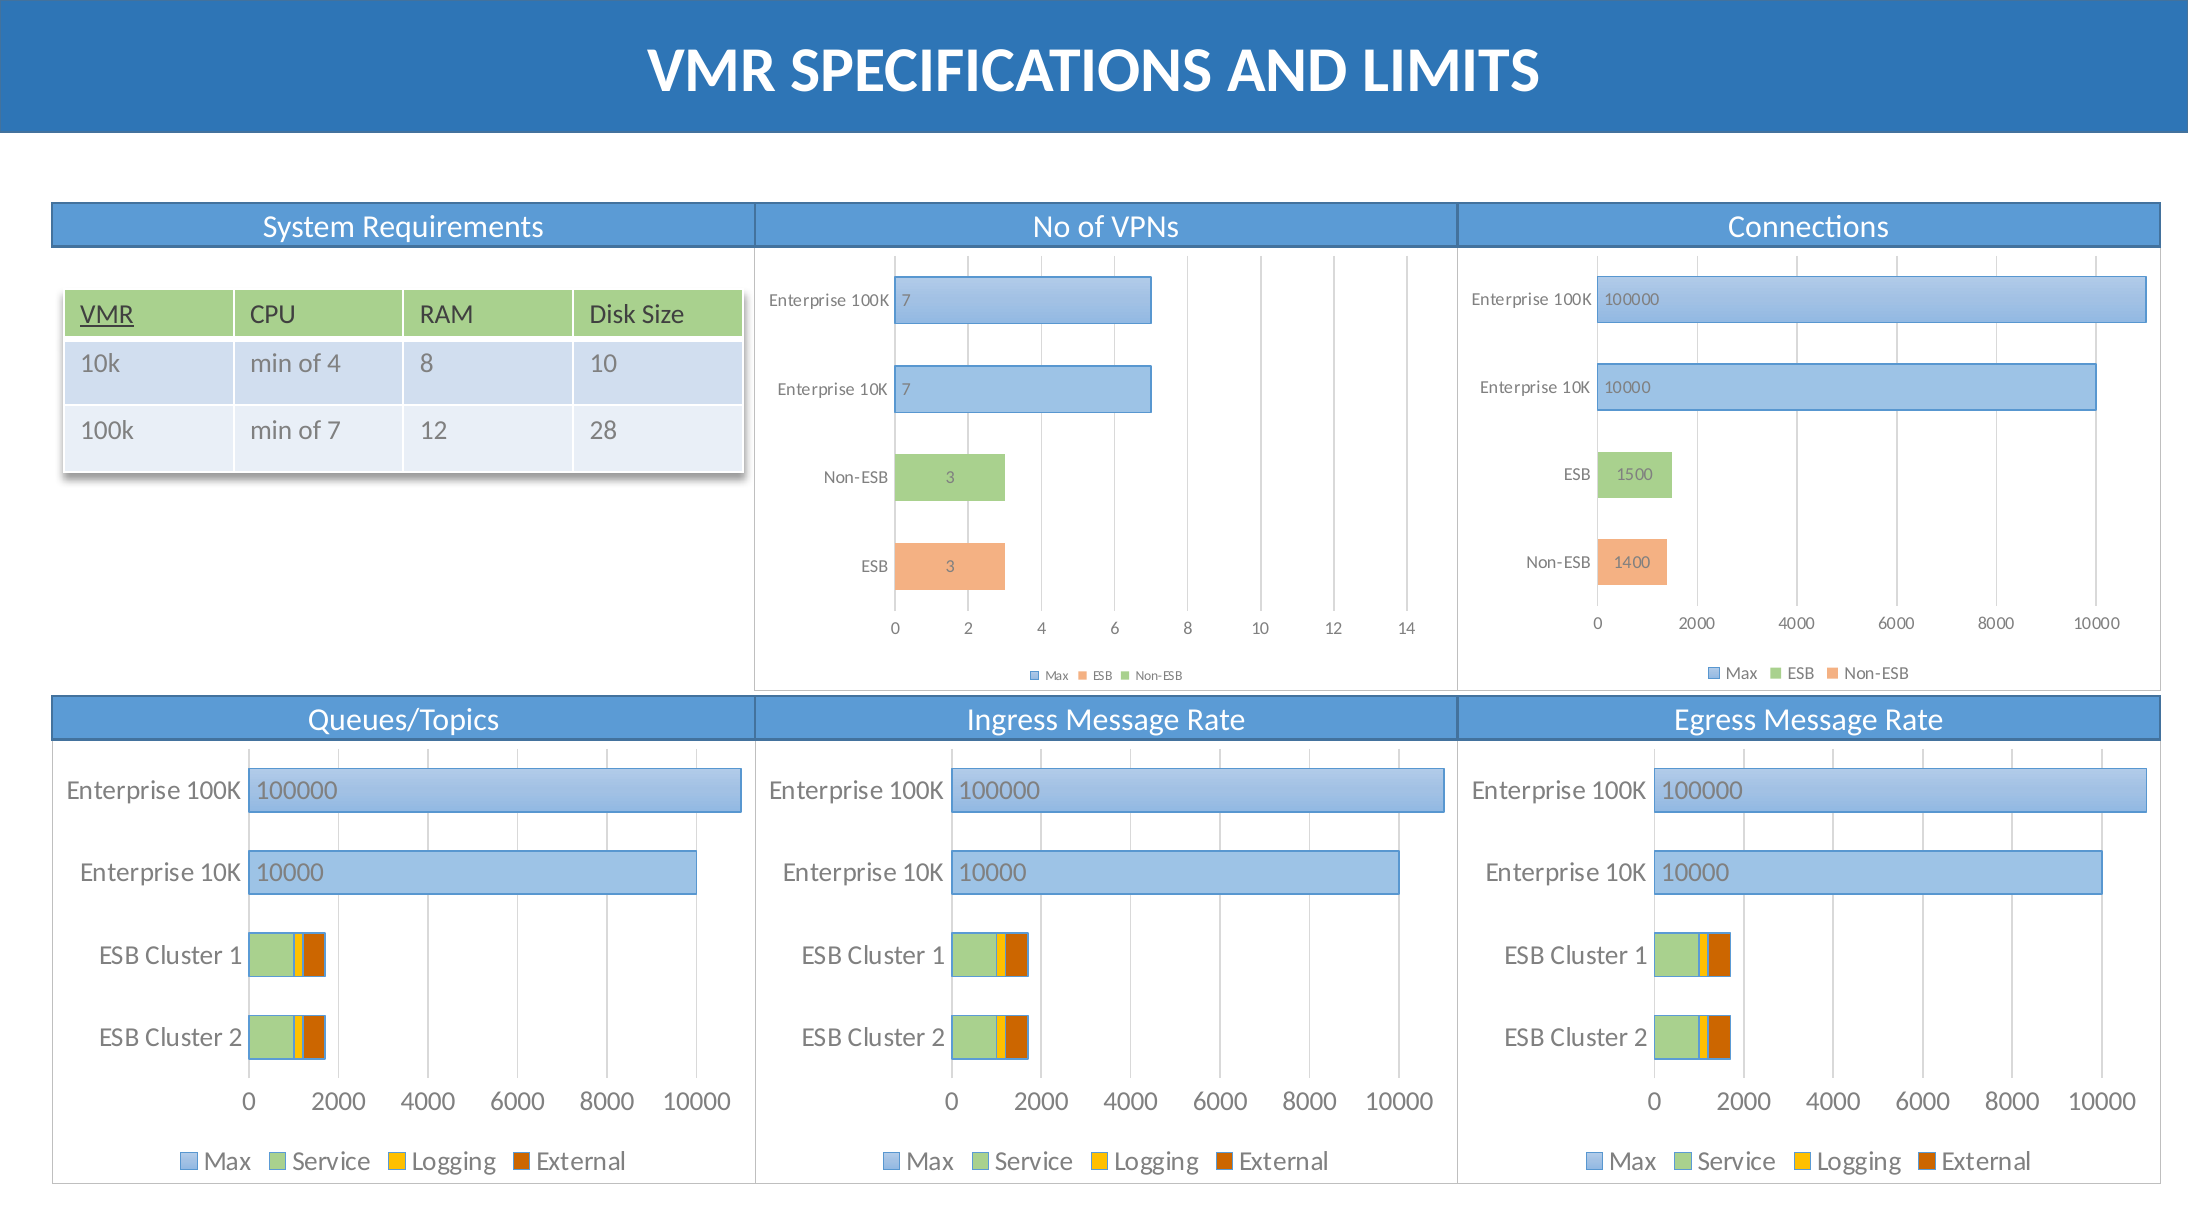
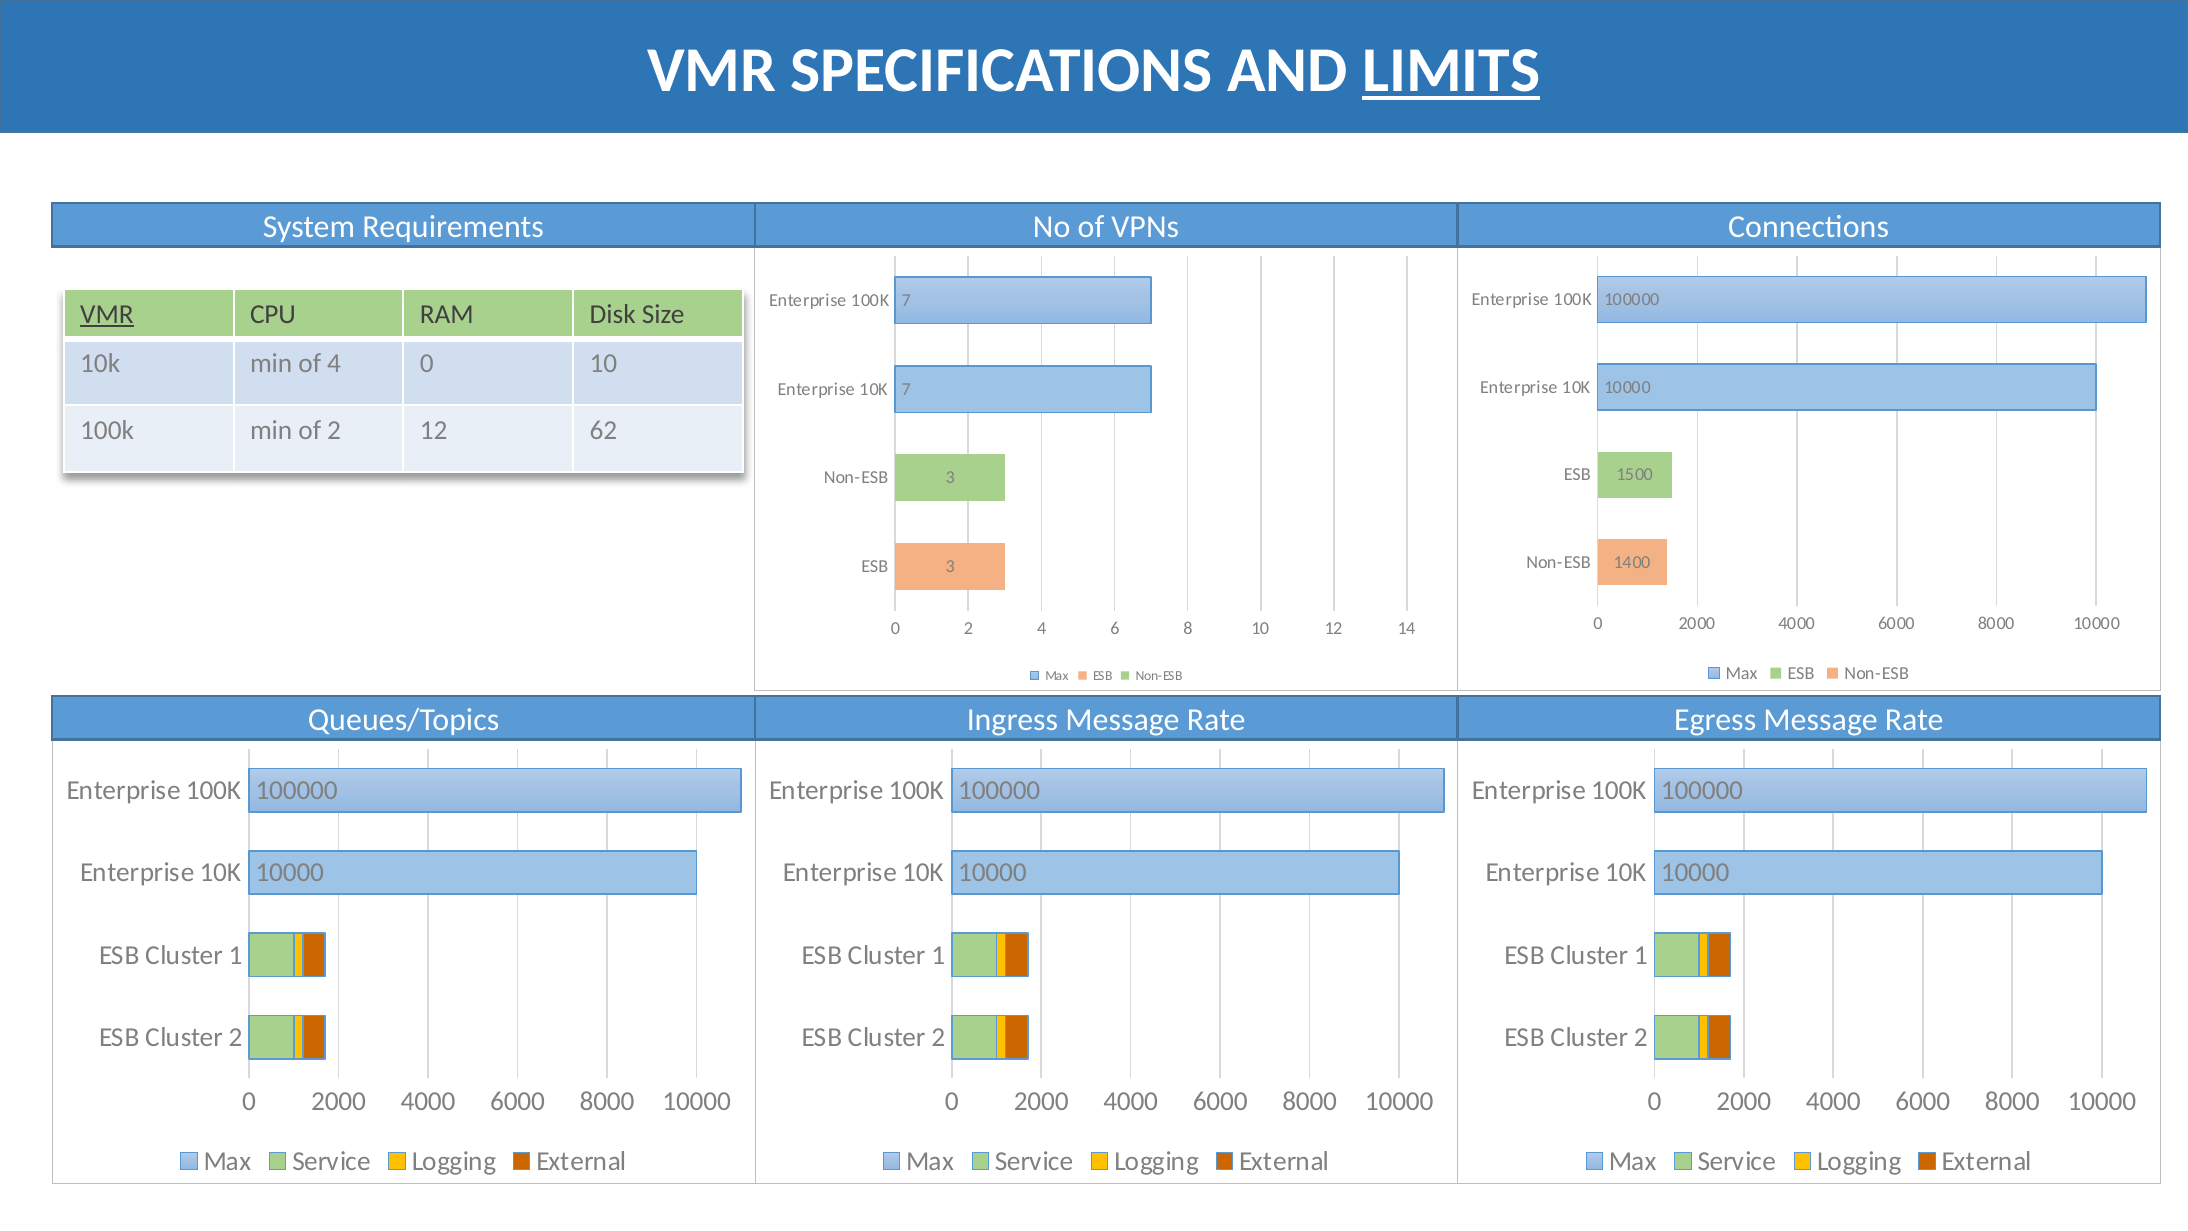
LIMITS underline: none -> present (1451, 70)
4 8: 8 -> 0 (427, 364)
of 7: 7 -> 2 (334, 430)
28: 28 -> 62 (604, 430)
